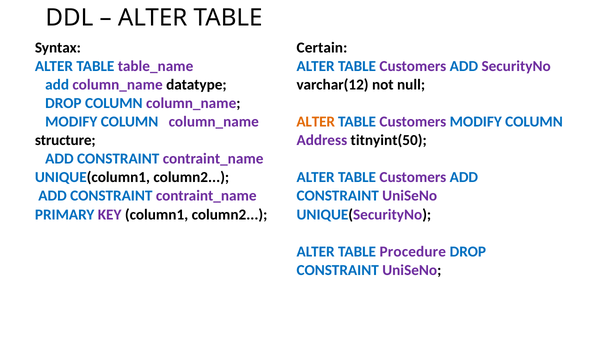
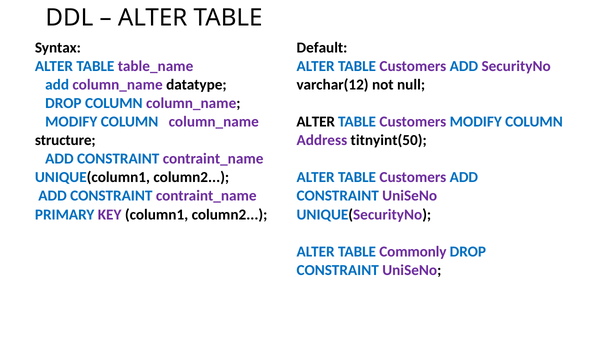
Certain: Certain -> Default (322, 48)
ALTER colour: orange -> black (316, 122)
Procedure: Procedure -> Commonly (413, 252)
